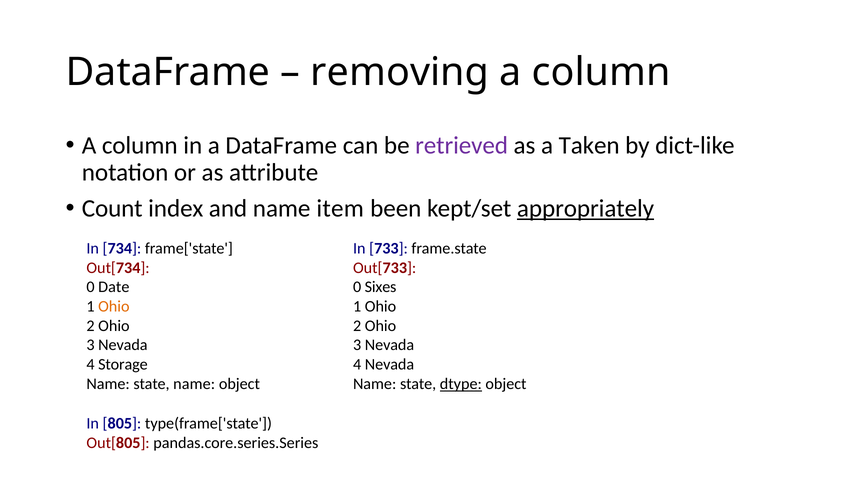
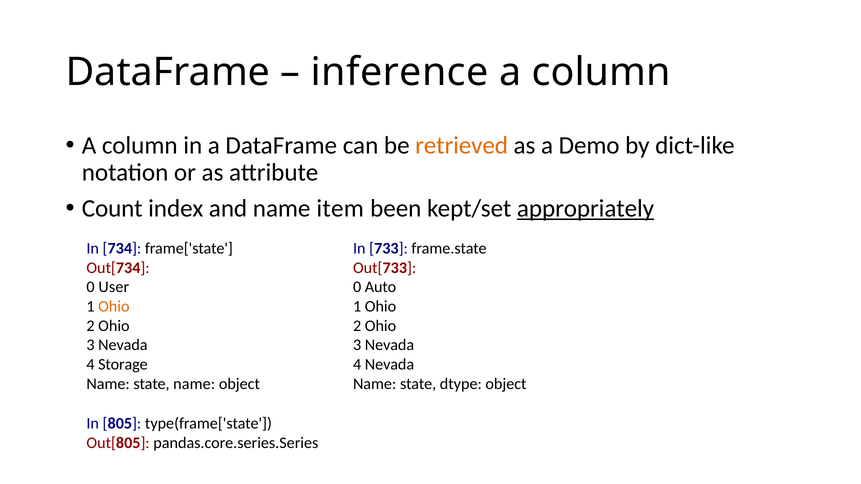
removing: removing -> inference (400, 72)
retrieved colour: purple -> orange (462, 146)
Taken: Taken -> Demo (589, 146)
Date: Date -> User (114, 287)
Sixes: Sixes -> Auto (380, 287)
dtype underline: present -> none (461, 384)
